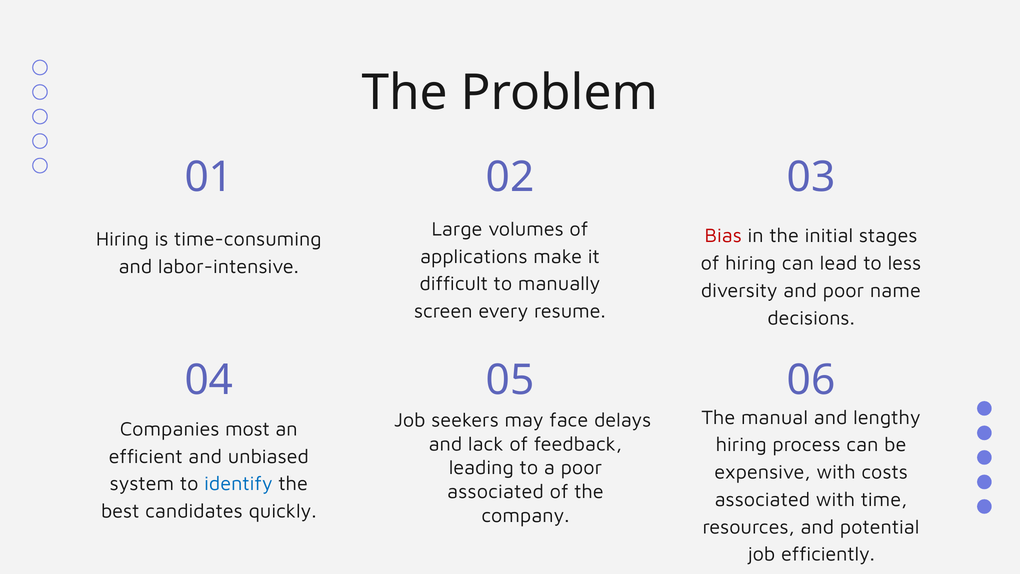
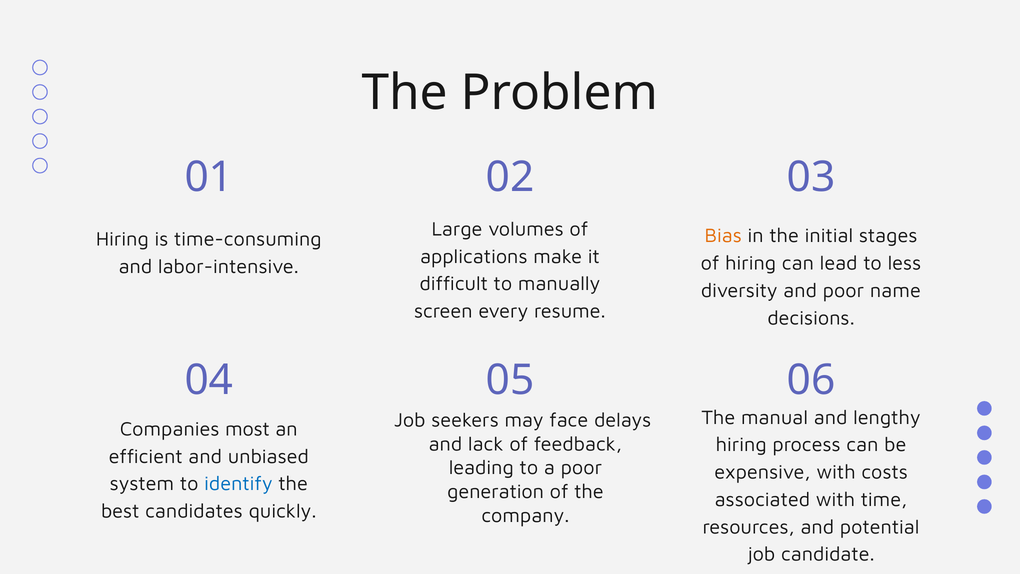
Bias colour: red -> orange (723, 236)
associated: associated -> generation (496, 491)
efficiently: efficiently -> candidate (828, 554)
